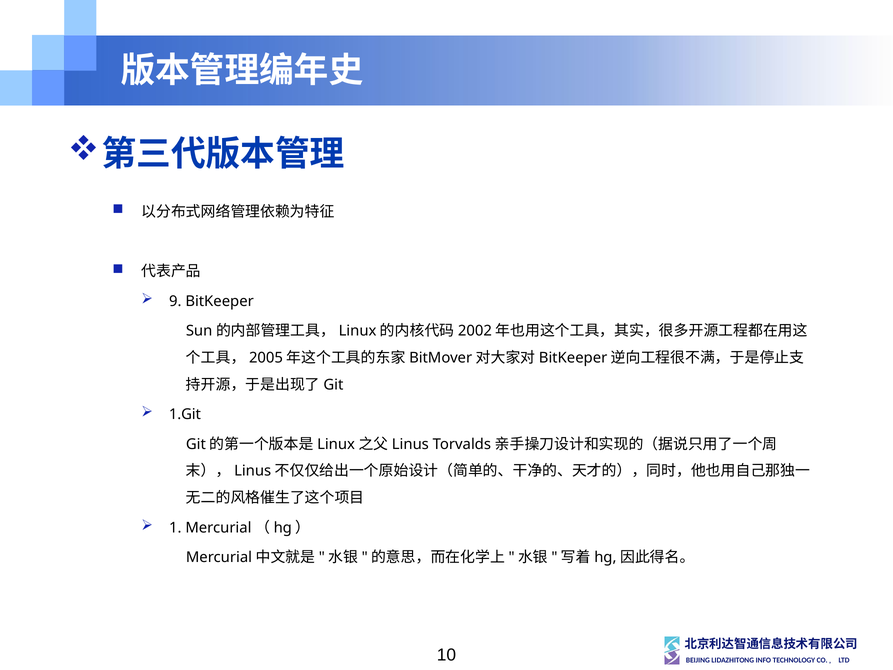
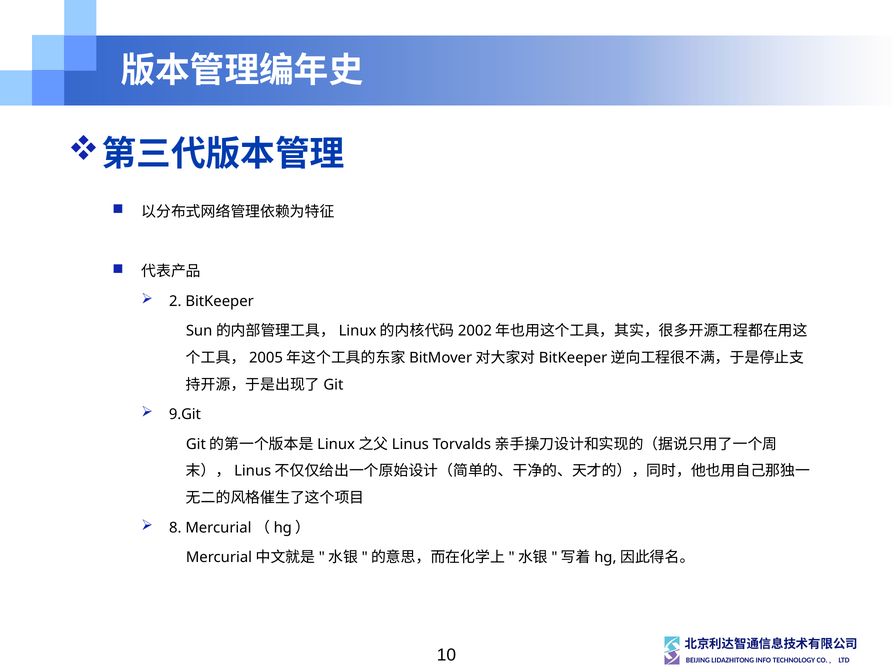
9: 9 -> 2 (175, 301)
1.Git: 1.Git -> 9.Git (185, 414)
1: 1 -> 8 (175, 527)
